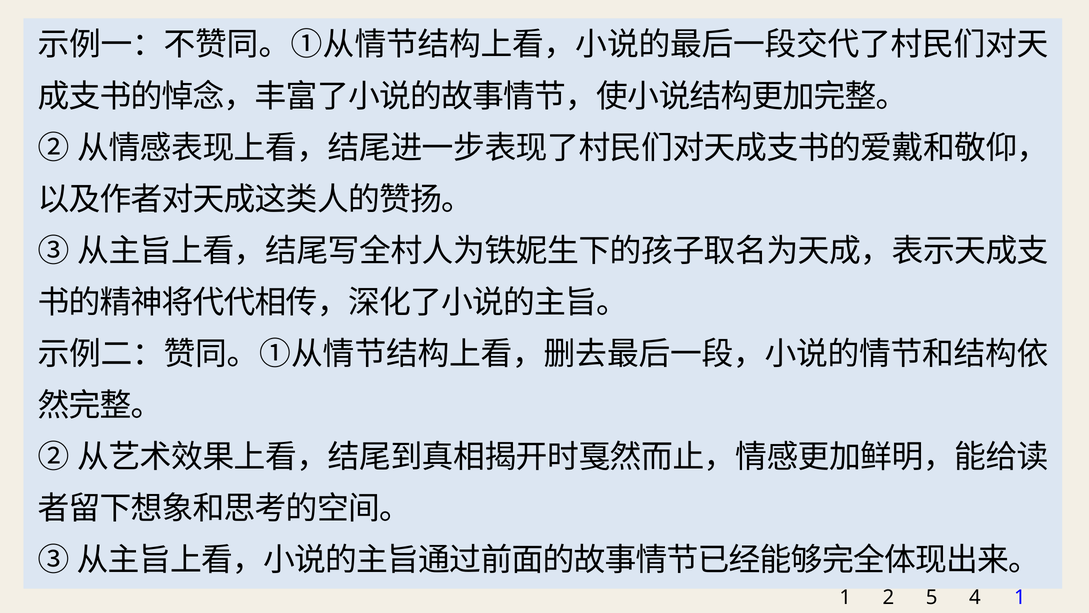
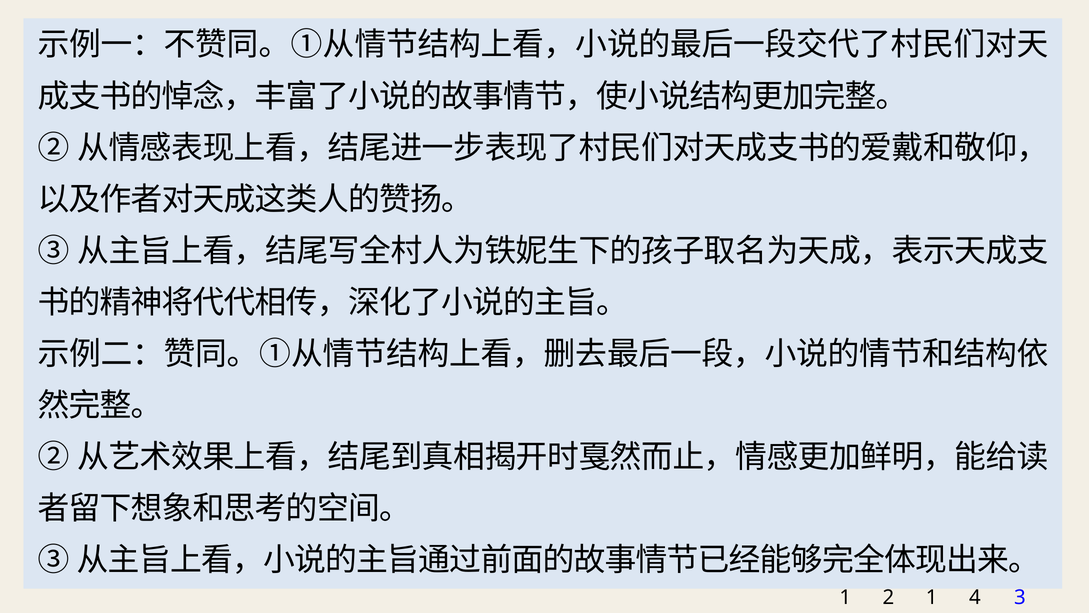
2 5: 5 -> 1 (932, 597)
4 1: 1 -> 3 (1020, 597)
